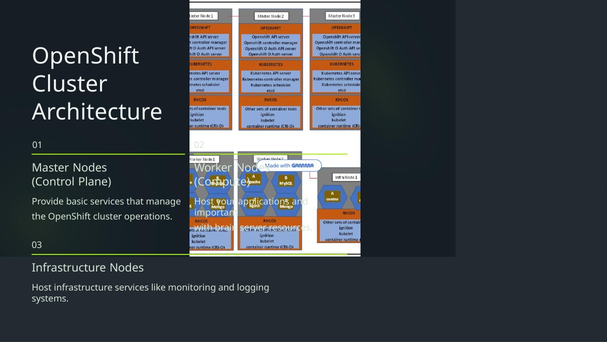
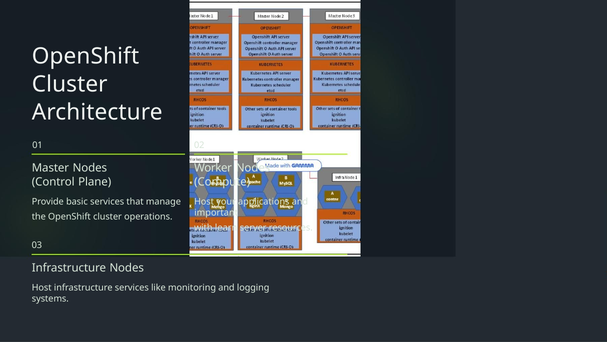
brain: brain -> learn (226, 228)
